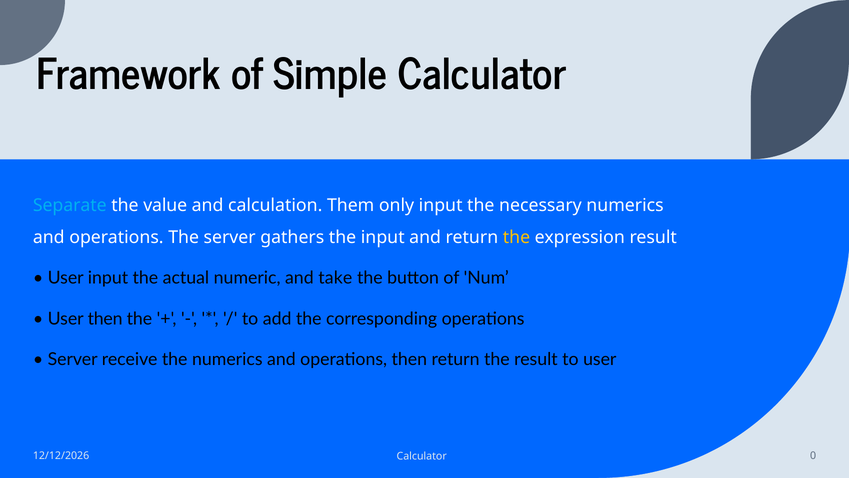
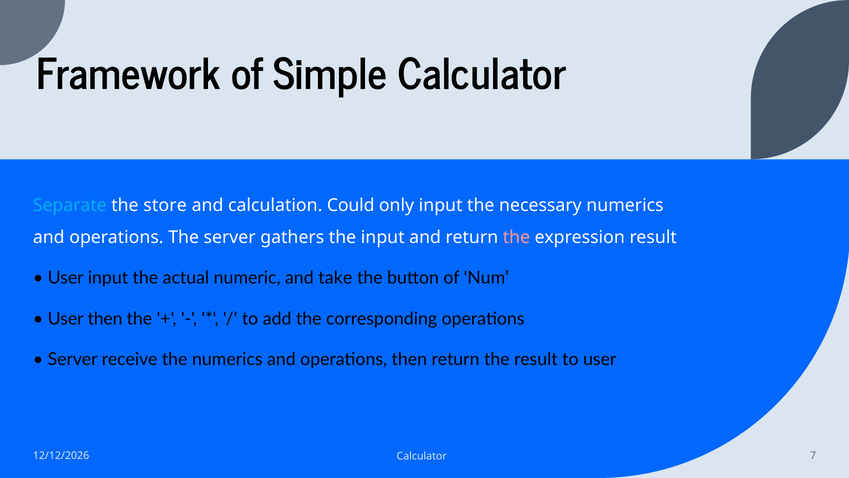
value: value -> store (165, 205)
Them: Them -> Could (351, 205)
the colour: yellow -> pink (516, 237)
0: 0 -> 7 (813, 455)
